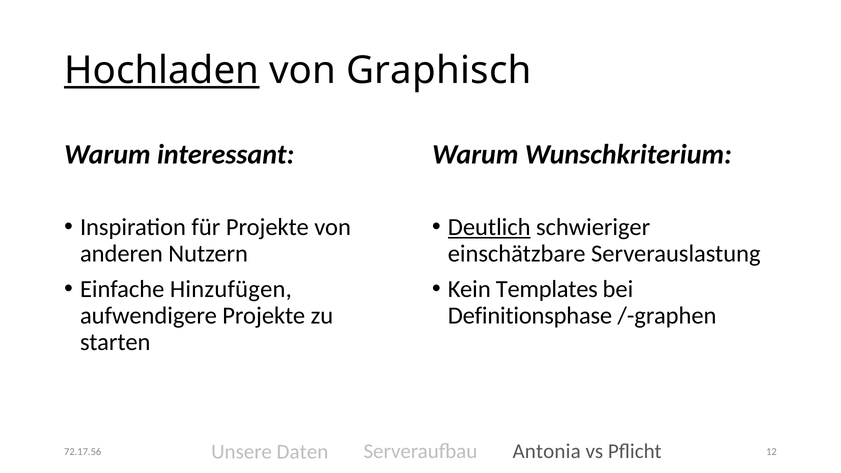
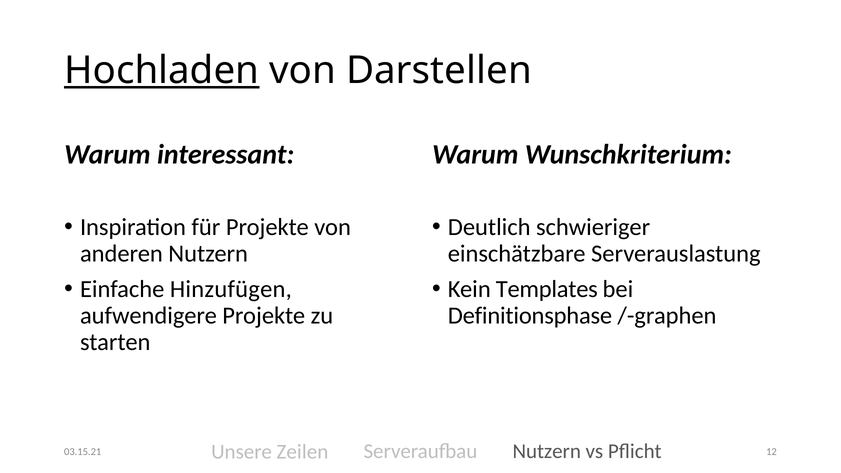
Graphisch: Graphisch -> Darstellen (439, 71)
Deutlich underline: present -> none (489, 227)
72.17.56: 72.17.56 -> 03.15.21 (83, 452)
Daten: Daten -> Zeilen (302, 452)
Serveraufbau Antonia: Antonia -> Nutzern (547, 452)
